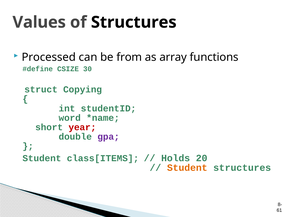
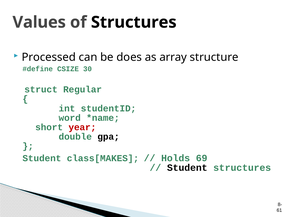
from: from -> does (129, 57)
functions: functions -> structure (214, 57)
Copying: Copying -> Regular (83, 89)
gpa colour: purple -> black (108, 136)
class[ITEMS: class[ITEMS -> class[MAKES (103, 158)
20: 20 -> 69 (202, 158)
Student colour: orange -> black (187, 168)
